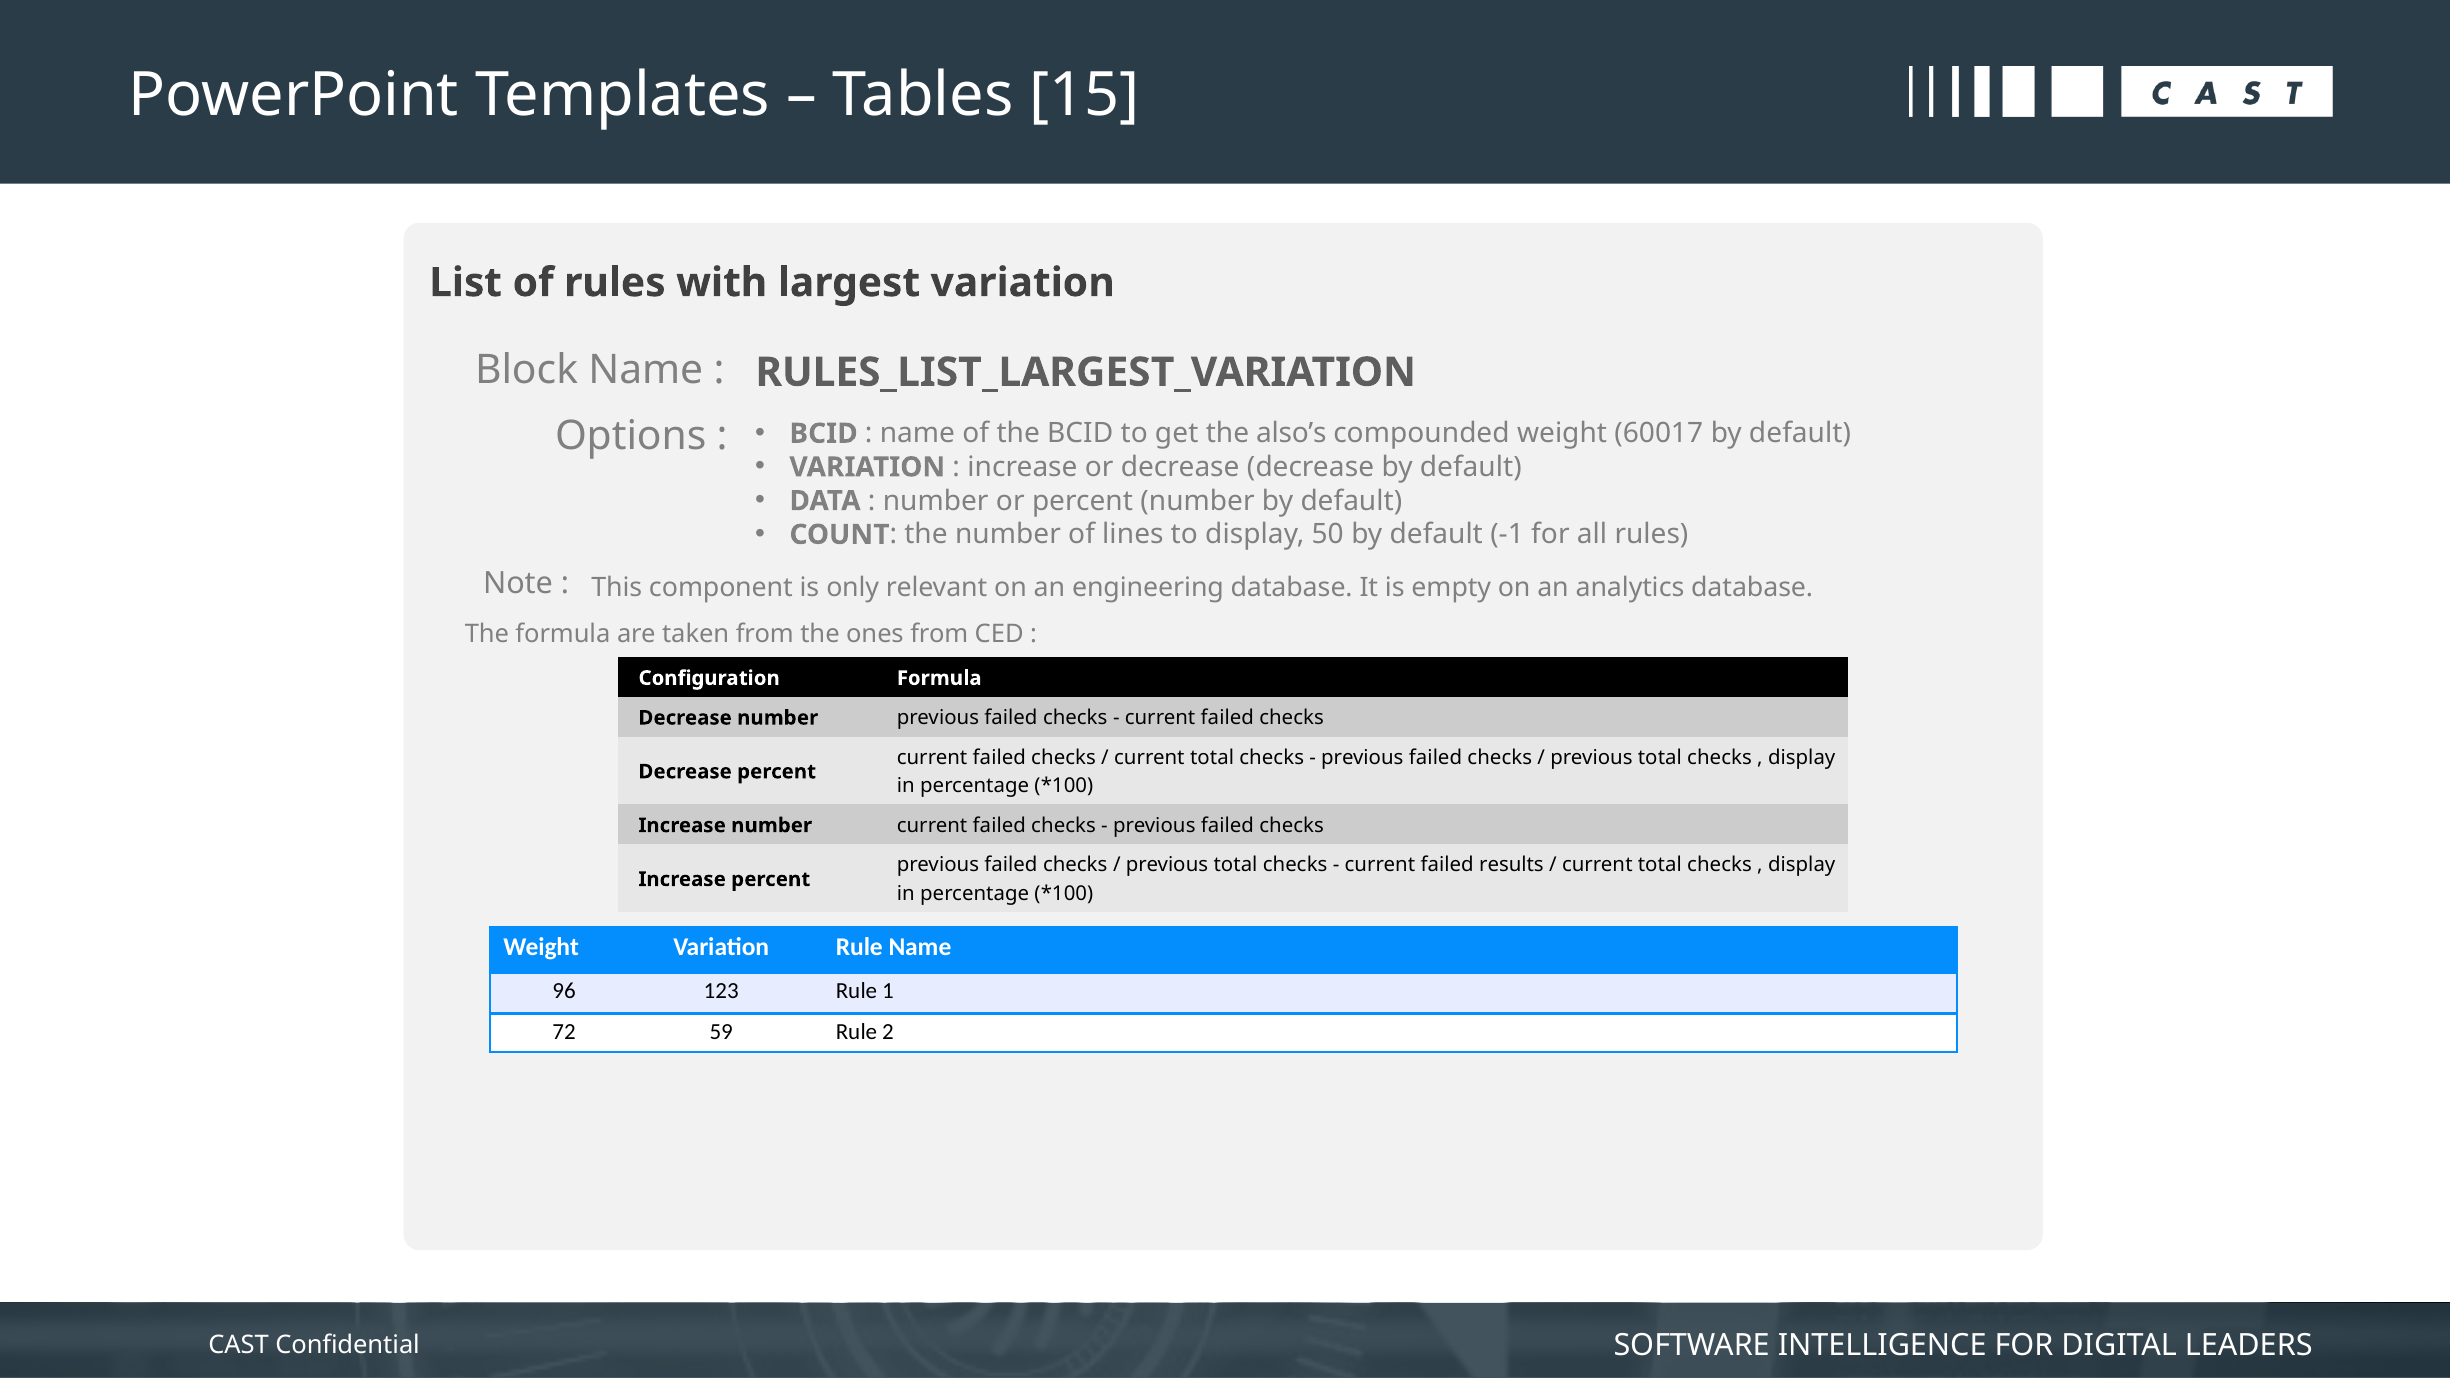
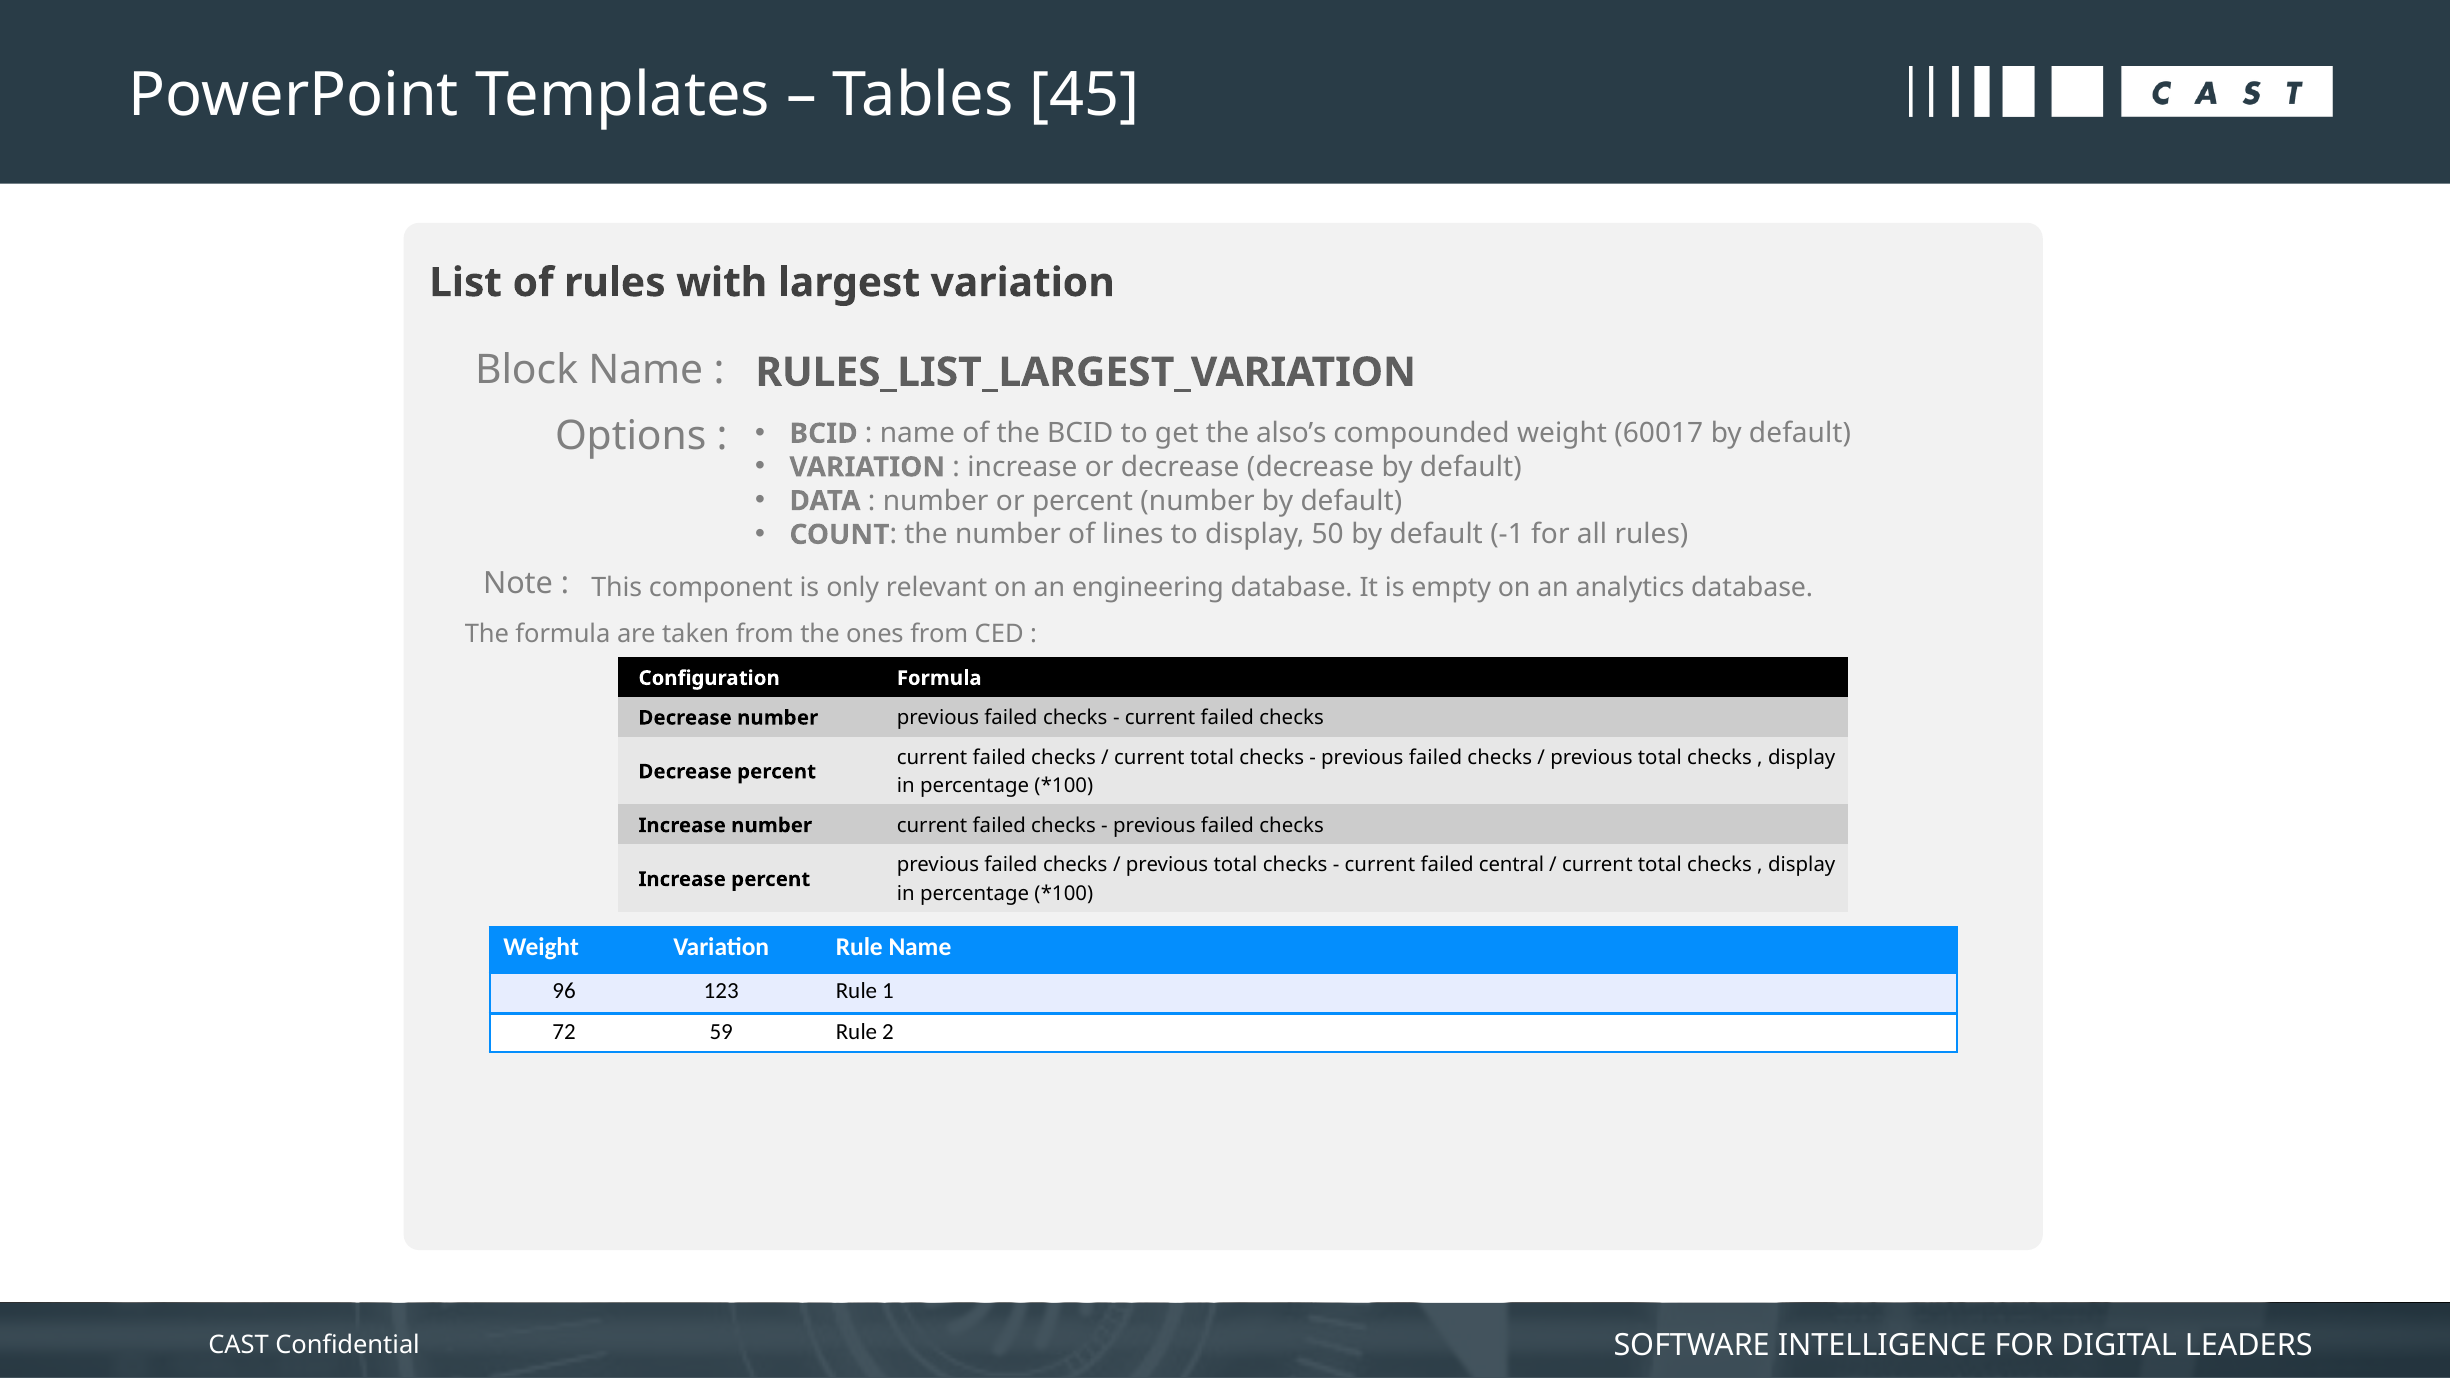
15: 15 -> 45 (1085, 95)
results: results -> central (1512, 865)
